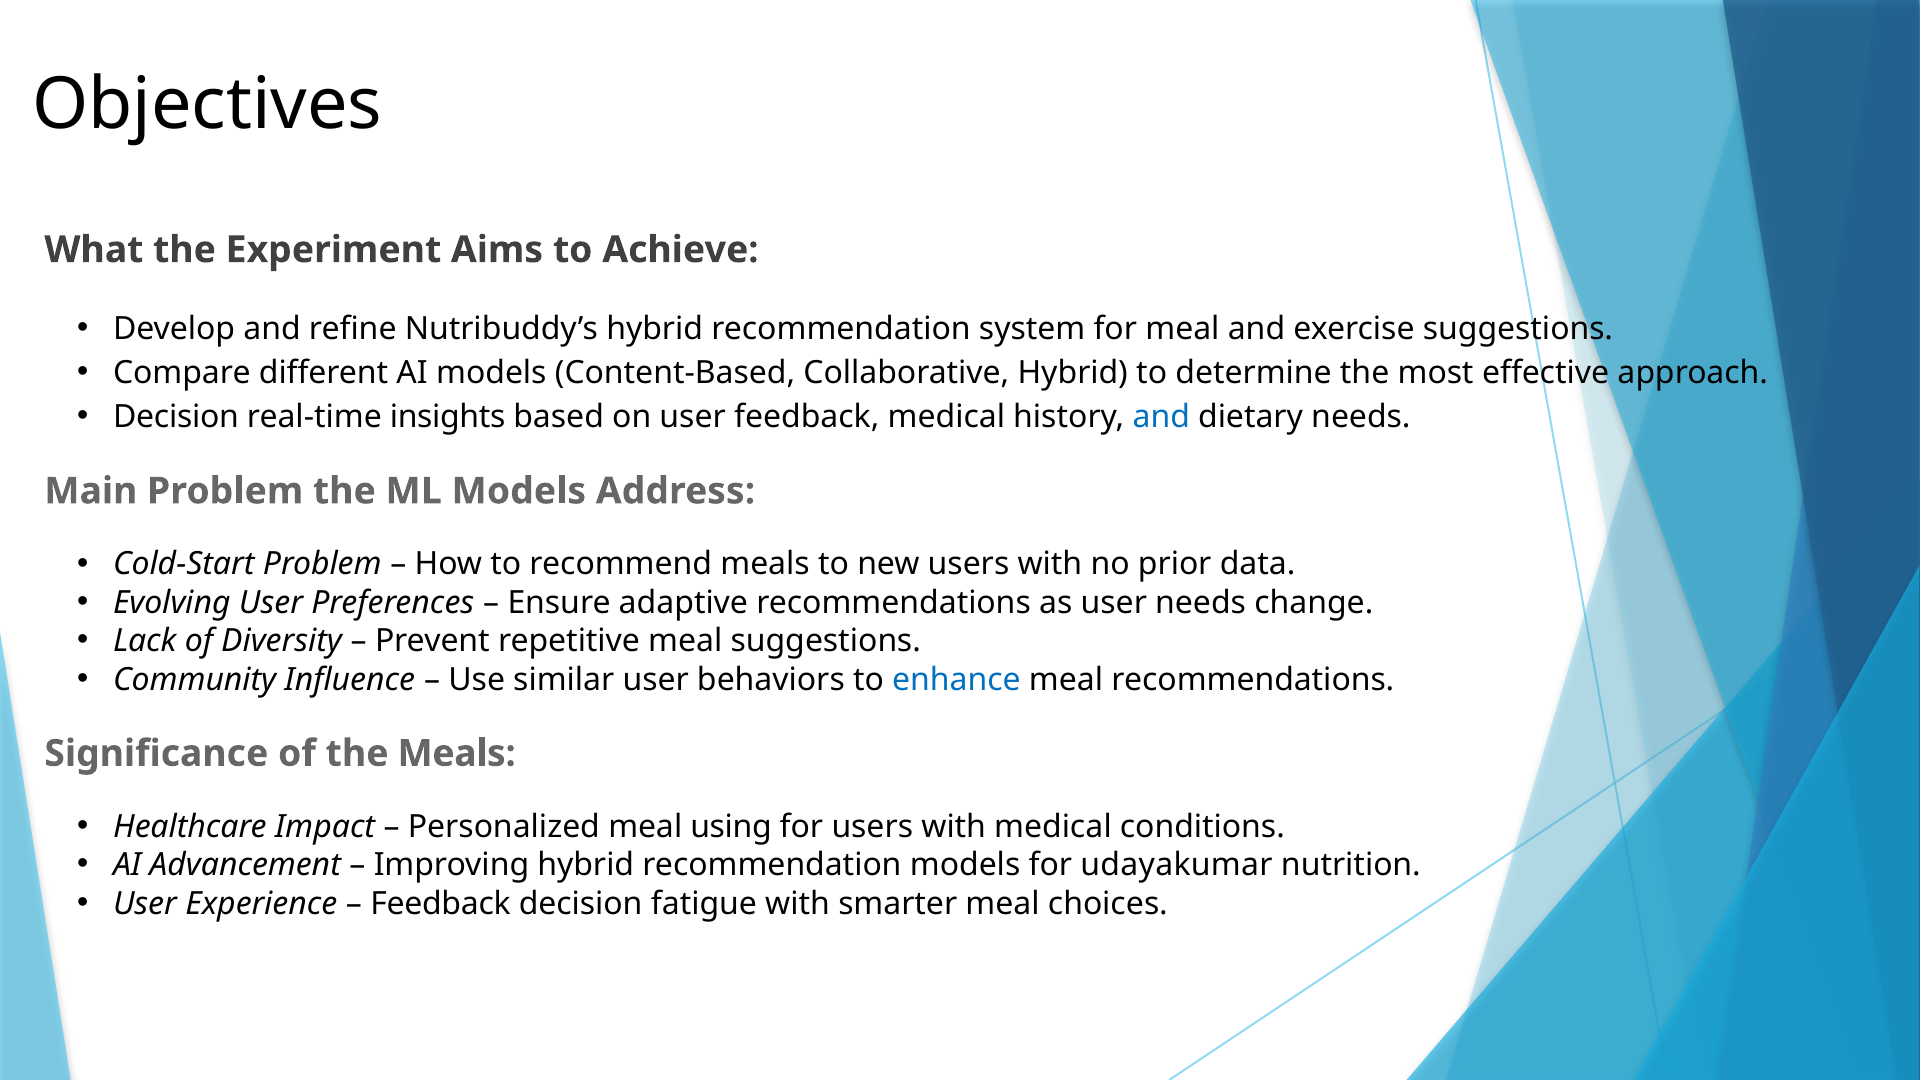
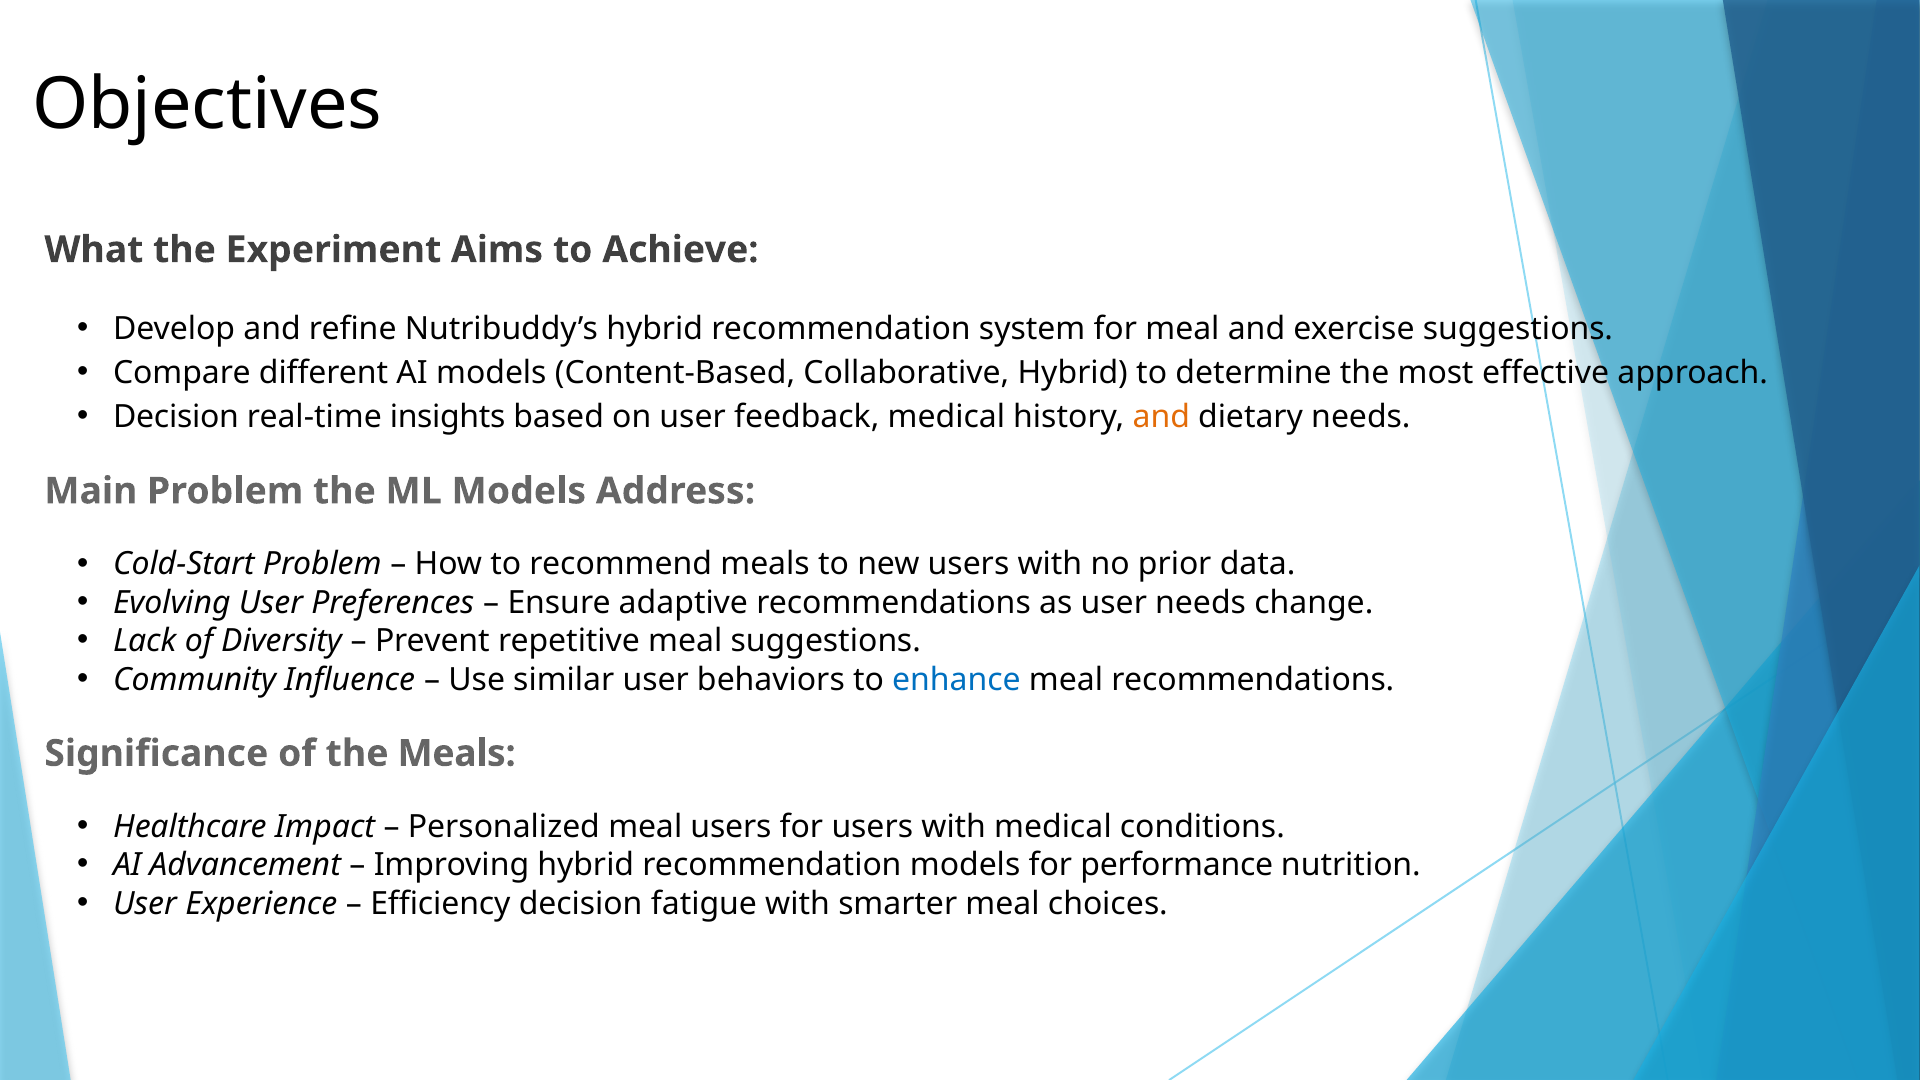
and colour: blue -> orange (1161, 417)
meal using: using -> users (731, 827)
udayakumar: udayakumar -> performance (1177, 865)
Feedback: Feedback -> Efficiency (440, 904)
